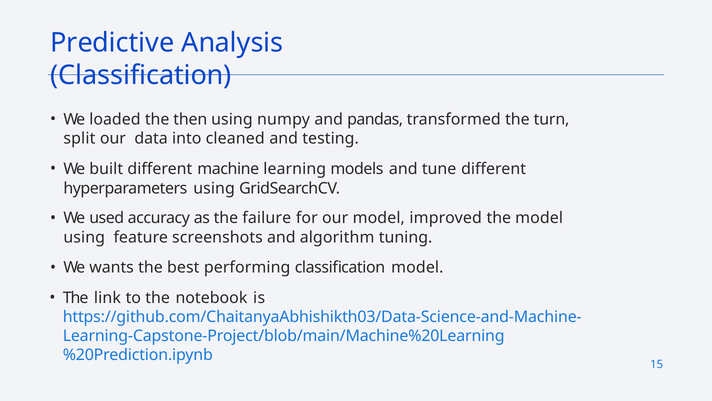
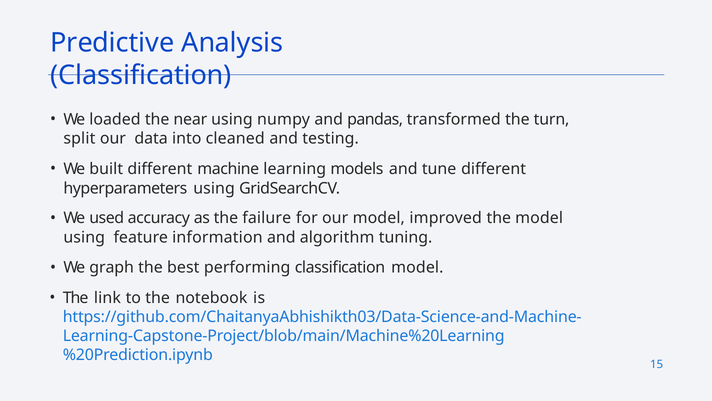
then: then -> near (190, 119)
screenshots: screenshots -> information (217, 237)
wants: wants -> graph (112, 267)
